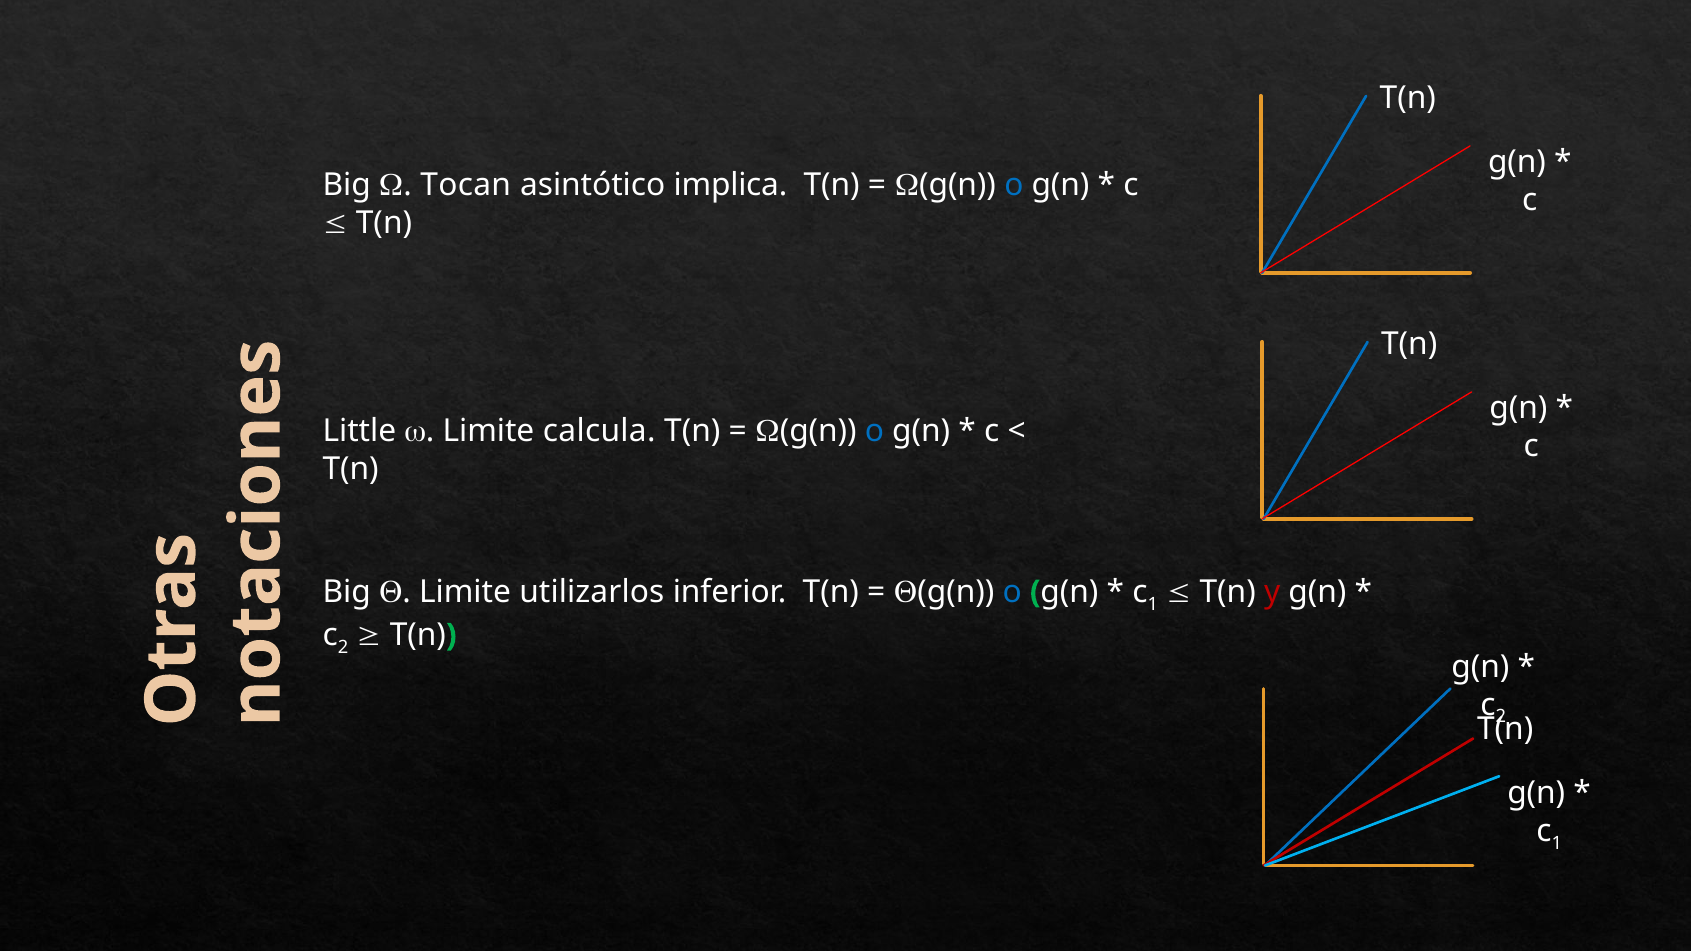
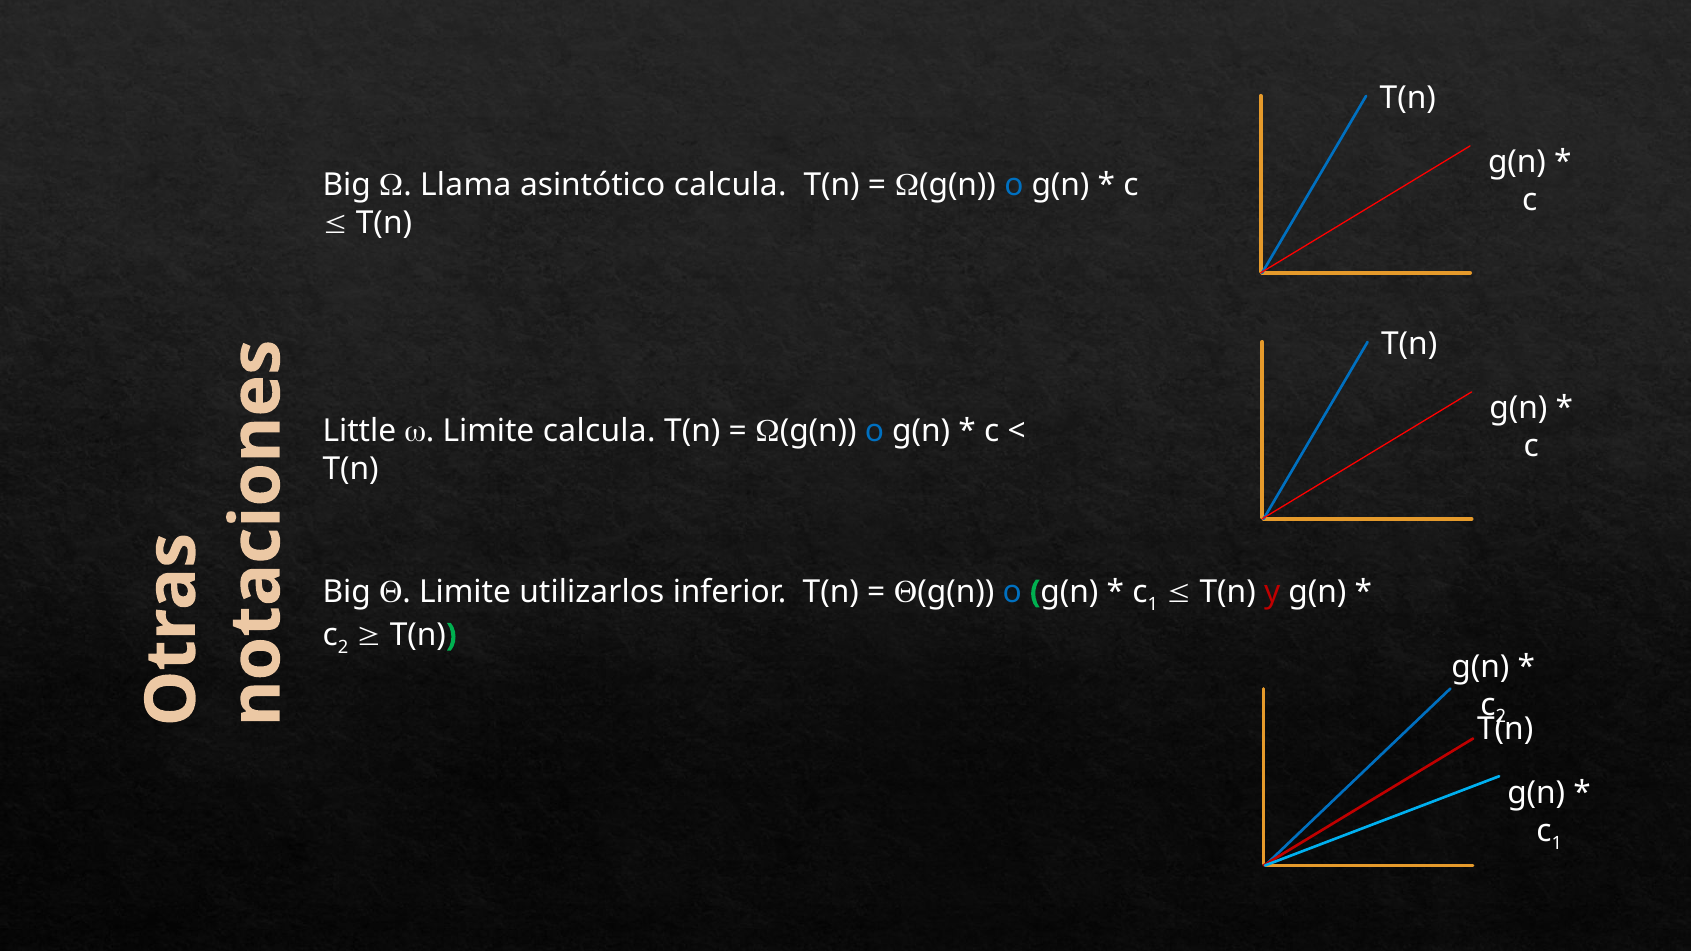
Tocan: Tocan -> Llama (466, 185)
asintótico implica: implica -> calcula (730, 185)
